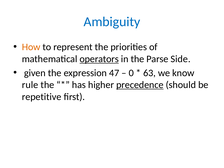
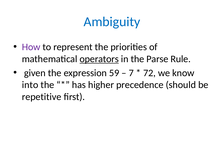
How colour: orange -> purple (31, 47)
Side: Side -> Rule (181, 59)
47: 47 -> 59 (114, 73)
0: 0 -> 7 (131, 73)
63: 63 -> 72 (149, 73)
rule: rule -> into (30, 85)
precedence underline: present -> none (140, 85)
